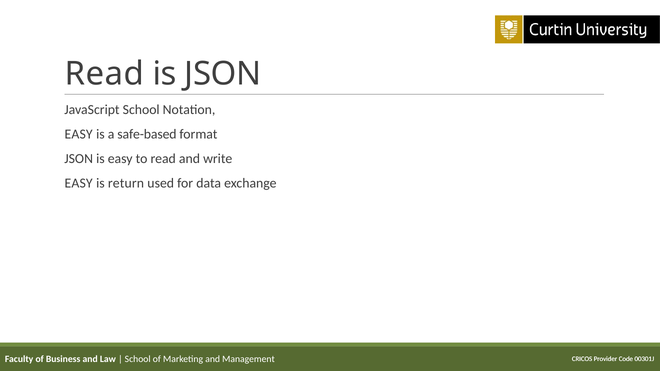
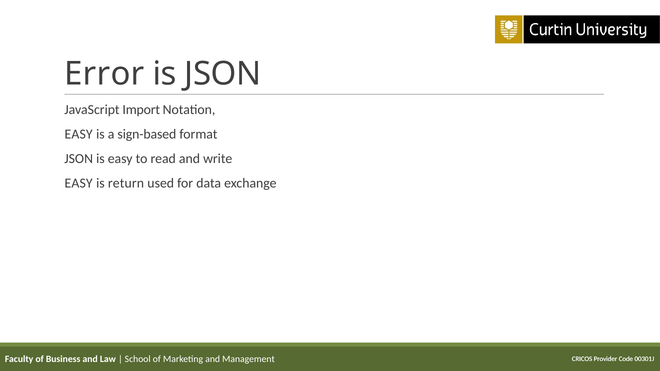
Read: Read -> Error (104, 74)
JavaScript School: School -> Import (141, 110)
safe-based: safe-based -> sign-based (147, 134)
